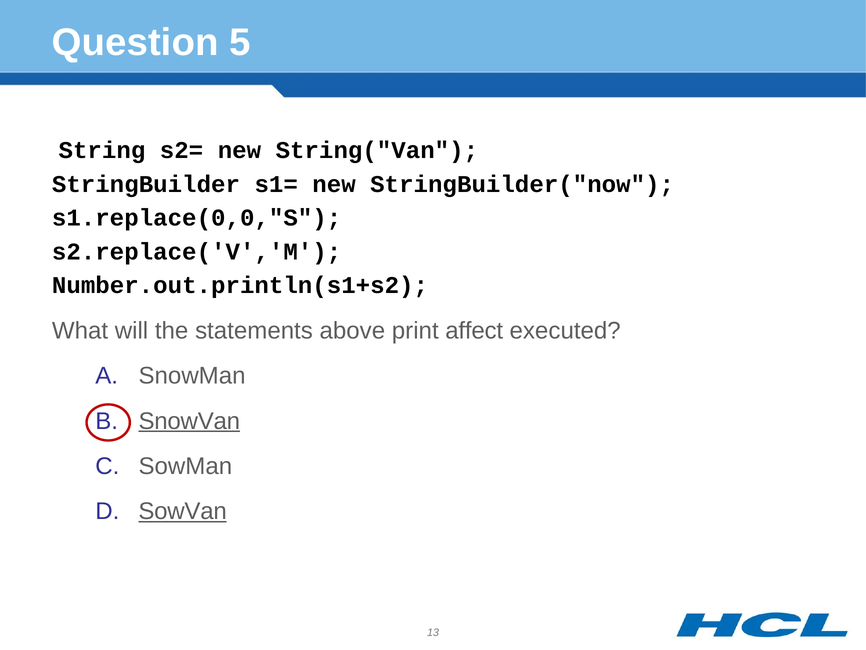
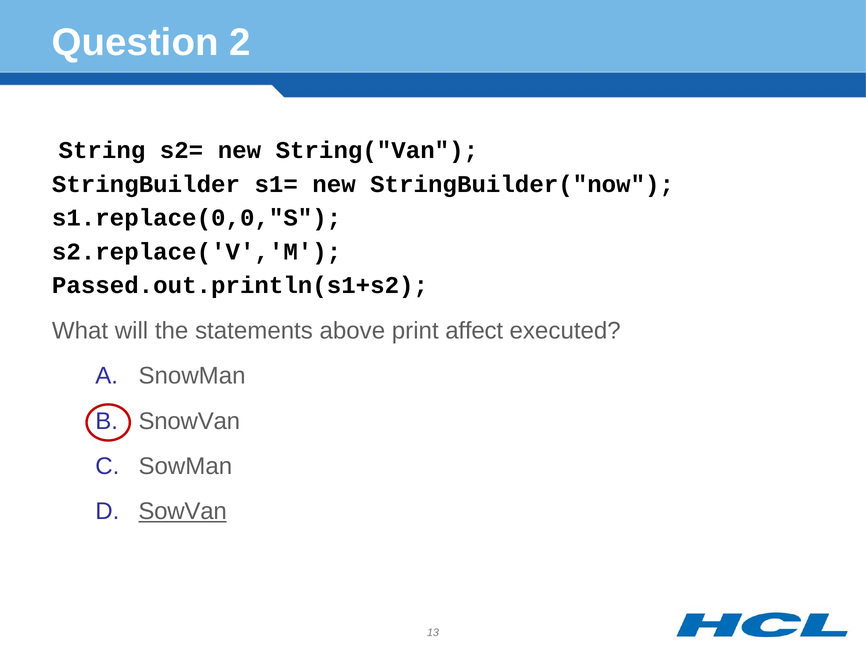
5: 5 -> 2 (240, 42)
Number.out.println(s1+s2: Number.out.println(s1+s2 -> Passed.out.println(s1+s2 (240, 285)
SnowVan underline: present -> none (189, 421)
